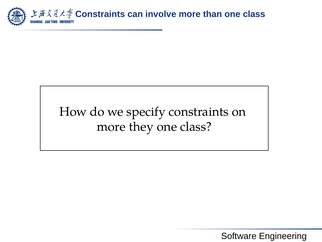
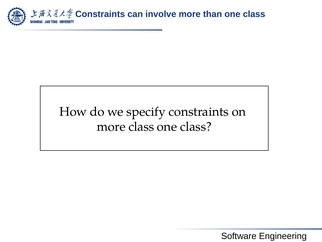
more they: they -> class (141, 126)
